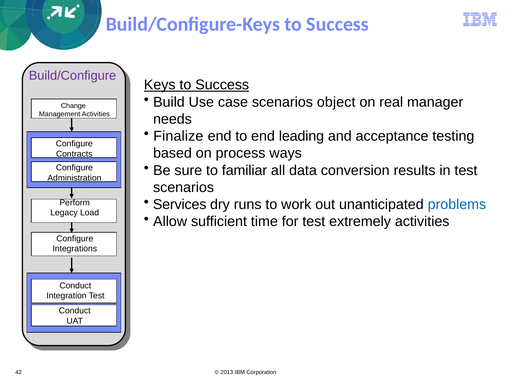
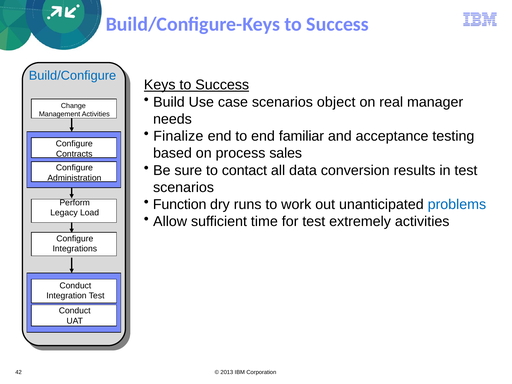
Build/Configure colour: purple -> blue (72, 76)
leading: leading -> familiar (301, 136)
ways: ways -> sales (286, 153)
familiar: familiar -> contact (245, 170)
Services: Services -> Function (180, 204)
